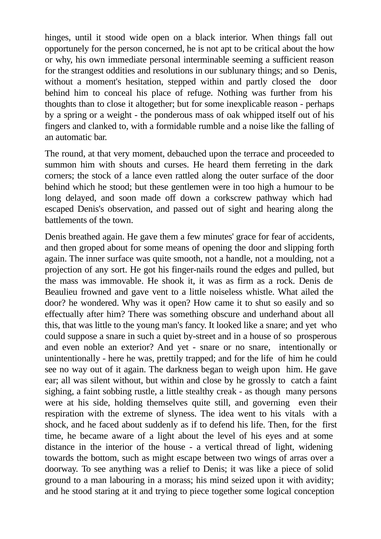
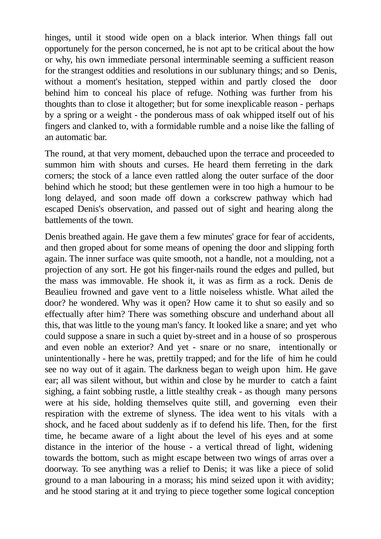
grossly: grossly -> murder (262, 380)
